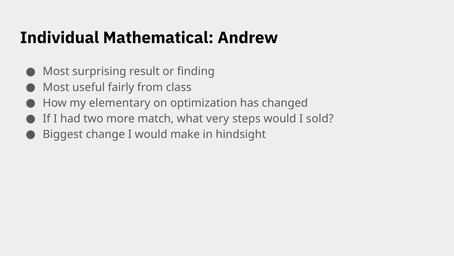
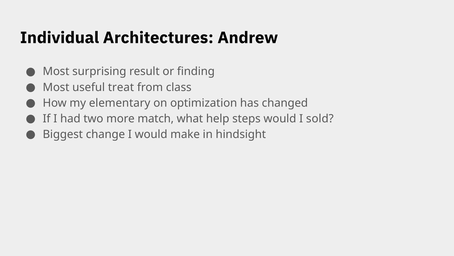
Mathematical: Mathematical -> Architectures (158, 38)
fairly: fairly -> treat (121, 87)
very: very -> help (218, 118)
